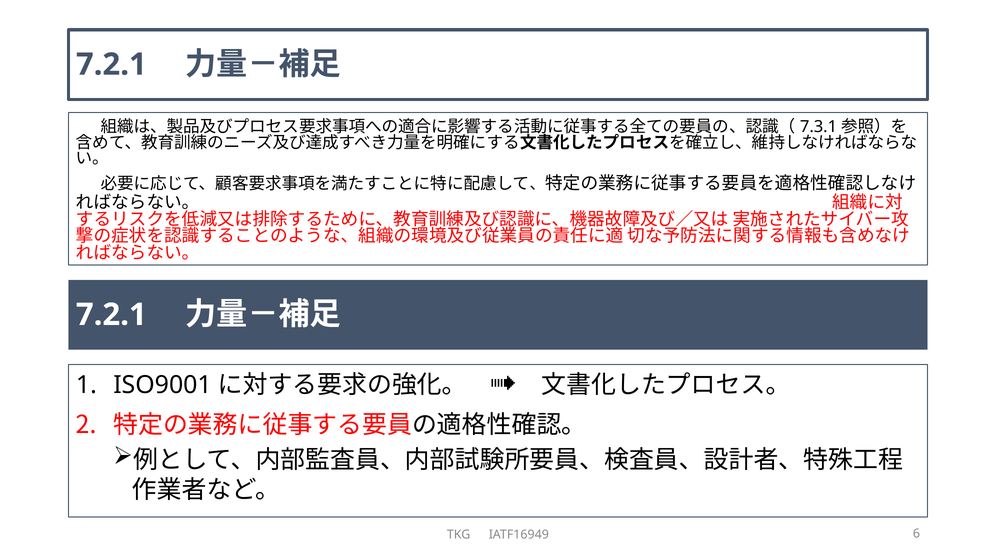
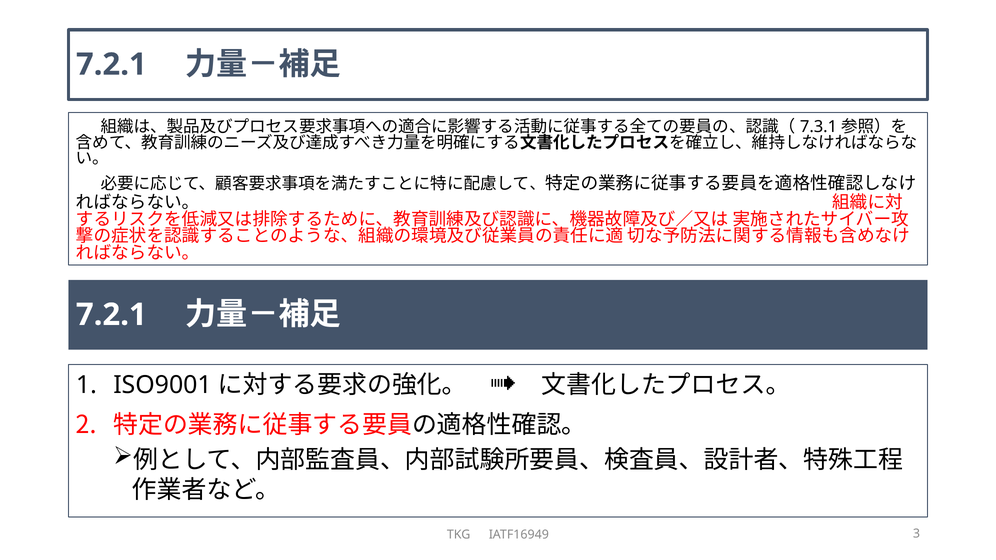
6: 6 -> 3 (917, 534)
